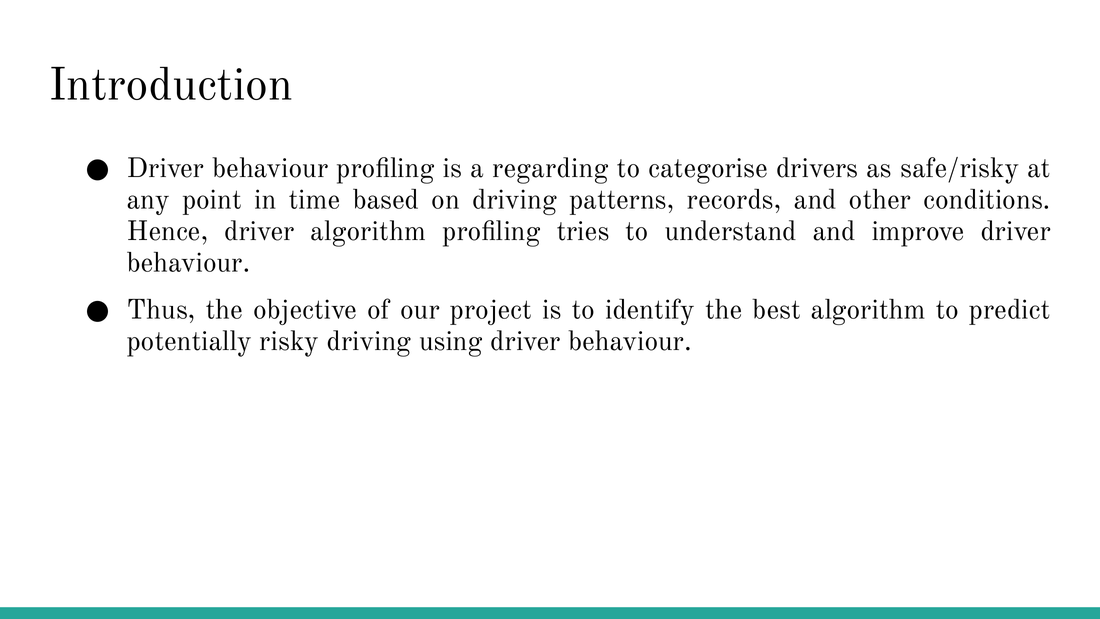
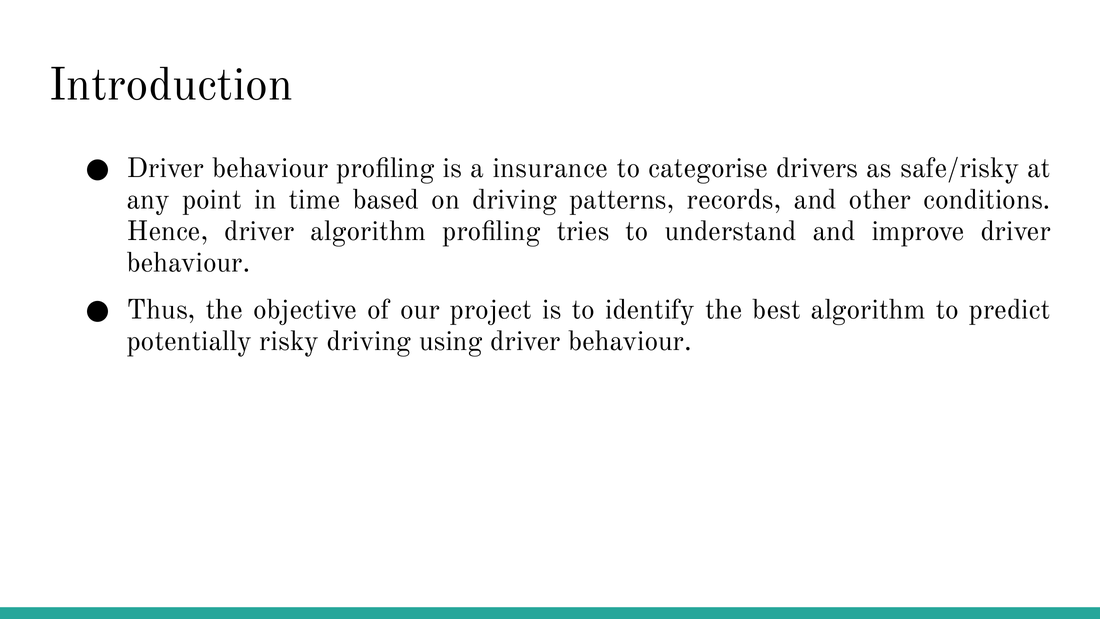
regarding: regarding -> insurance (550, 168)
